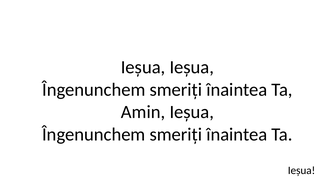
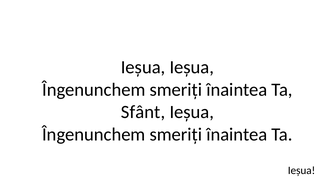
Amin: Amin -> Sfânt (143, 112)
